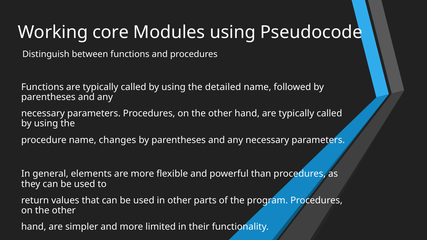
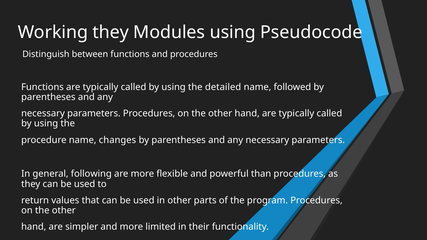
Working core: core -> they (111, 32)
elements: elements -> following (91, 174)
